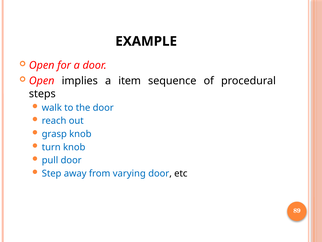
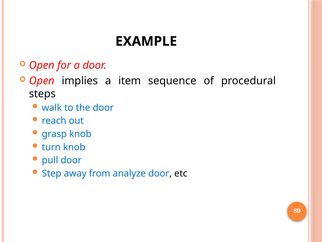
varying: varying -> analyze (129, 173)
